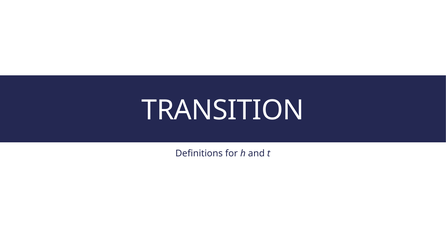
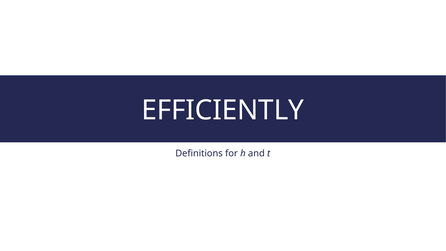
TRANSITION: TRANSITION -> EFFICIENTLY (223, 110)
